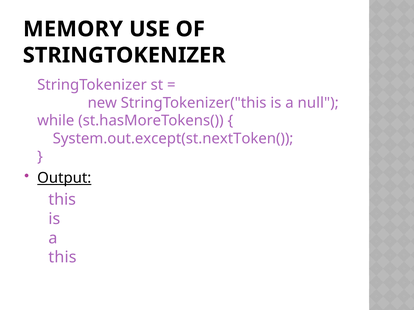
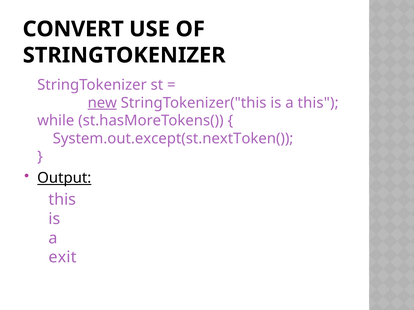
MEMORY: MEMORY -> CONVERT (73, 29)
new underline: none -> present (102, 103)
a null: null -> this (318, 103)
this: this -> exit (62, 258)
